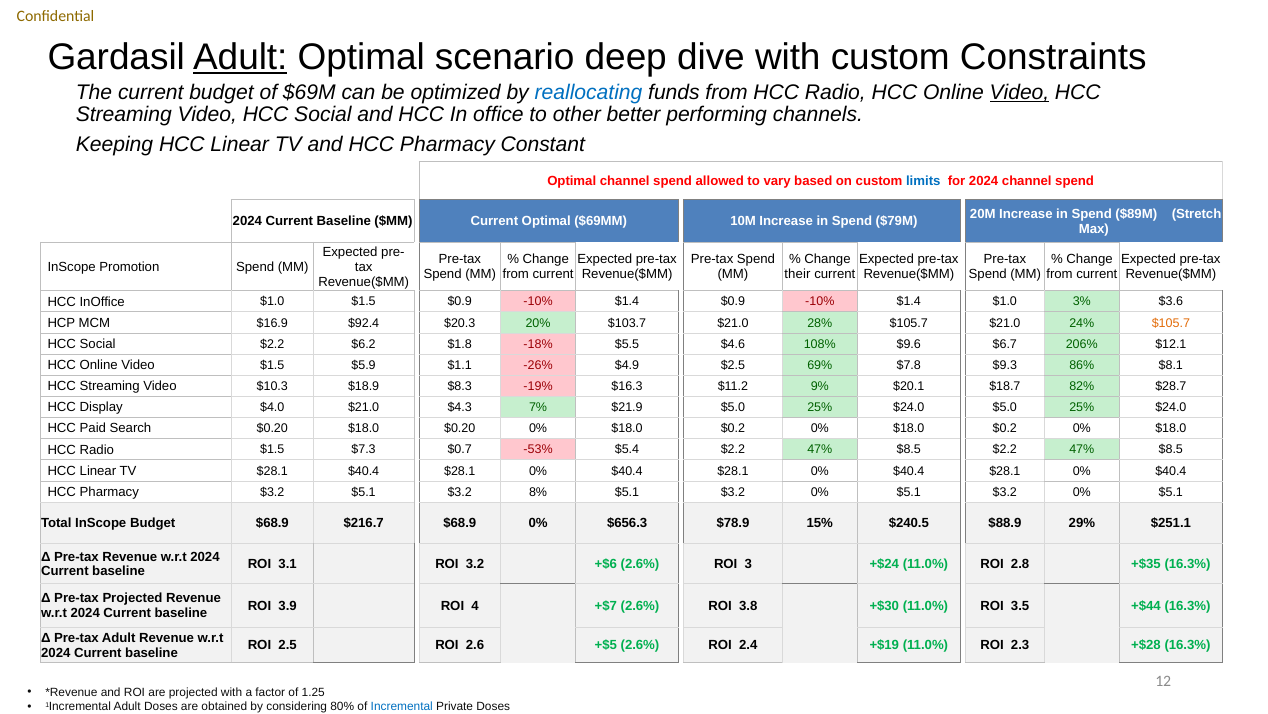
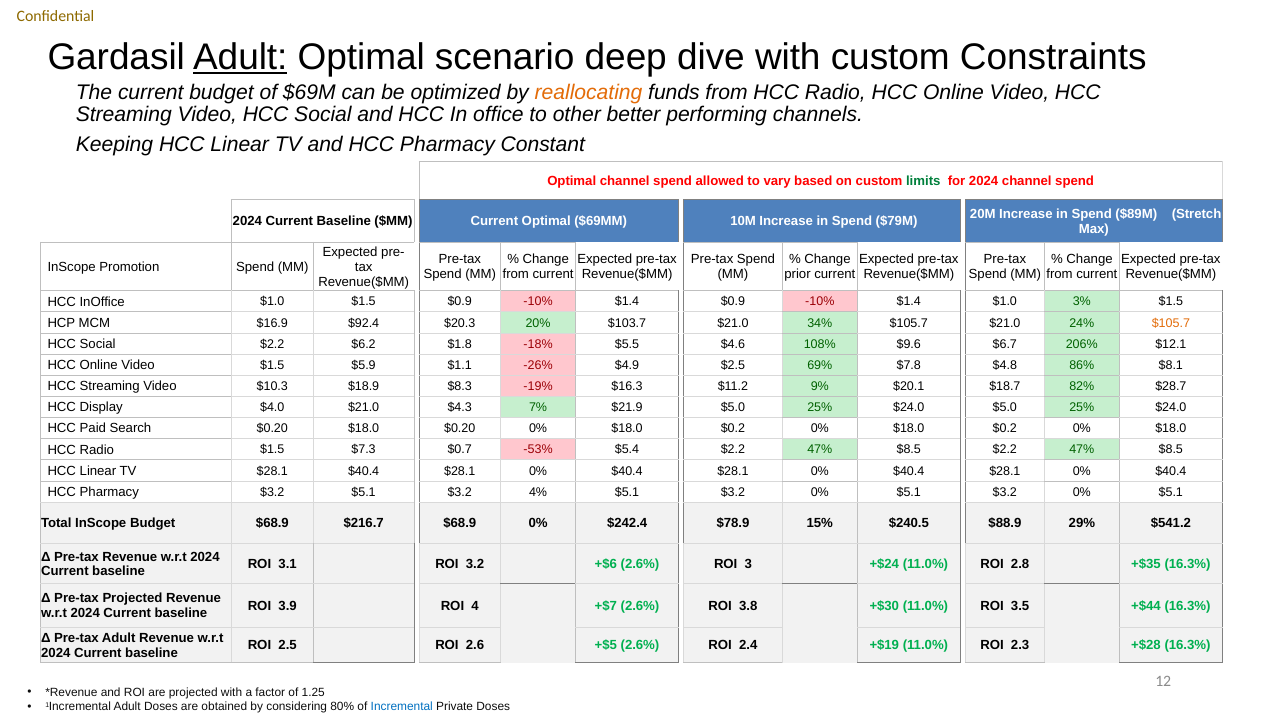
reallocating colour: blue -> orange (589, 92)
Video underline: present -> none (1019, 92)
limits colour: blue -> green (923, 181)
their: their -> prior (798, 274)
3% $3.6: $3.6 -> $1.5 (1171, 301)
28%: 28% -> 34% (820, 323)
$9.3: $9.3 -> $4.8 (1005, 365)
8%: 8% -> 4% (538, 491)
$656.3: $656.3 -> $242.4 (627, 523)
$251.1: $251.1 -> $541.2 (1171, 523)
